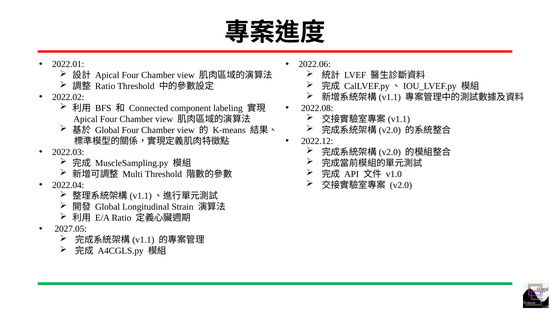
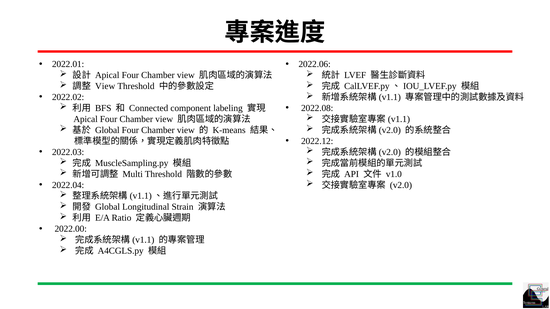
Ratio: Ratio -> View (105, 86)
2027.05: 2027.05 -> 2022.00 (71, 229)
